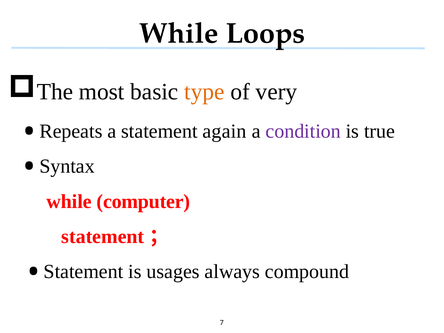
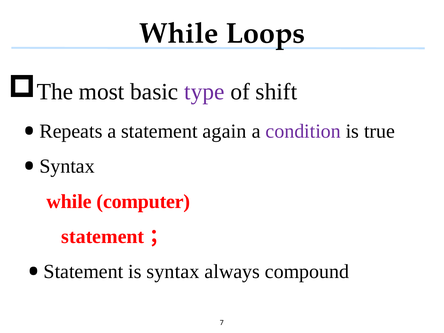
type colour: orange -> purple (204, 92)
very: very -> shift (276, 92)
is usages: usages -> syntax (173, 272)
